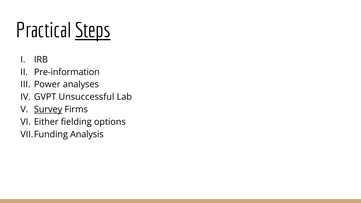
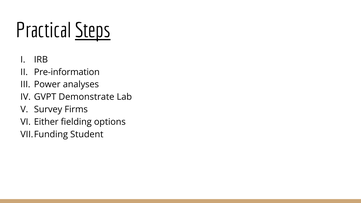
Unsuccessful: Unsuccessful -> Demonstrate (86, 97)
Survey underline: present -> none (48, 109)
Analysis: Analysis -> Student (87, 134)
